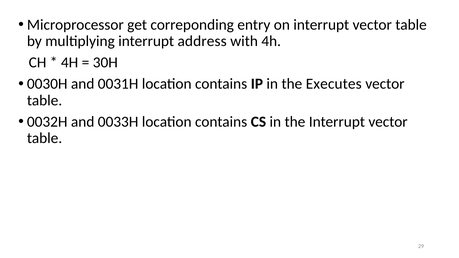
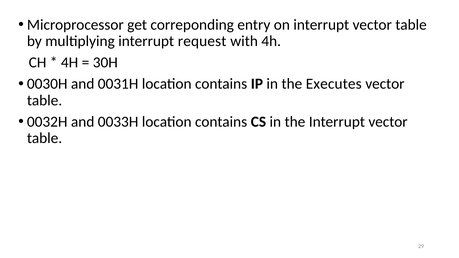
address: address -> request (202, 41)
